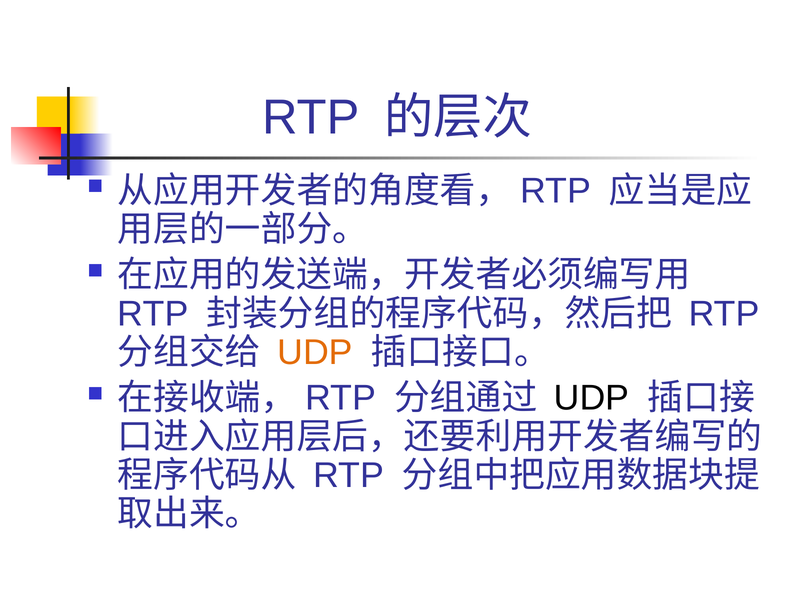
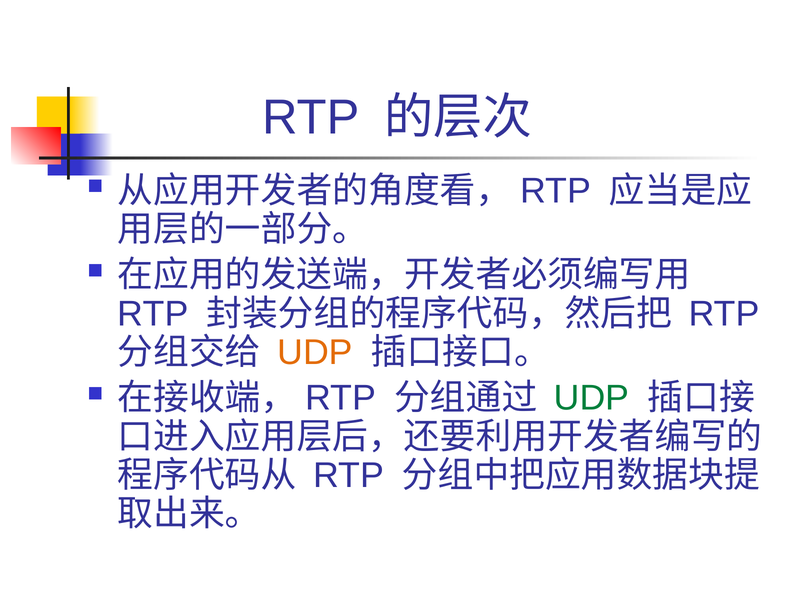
UDP colour: black -> green (592, 399)
